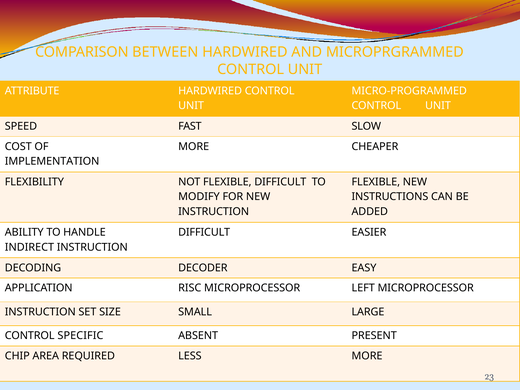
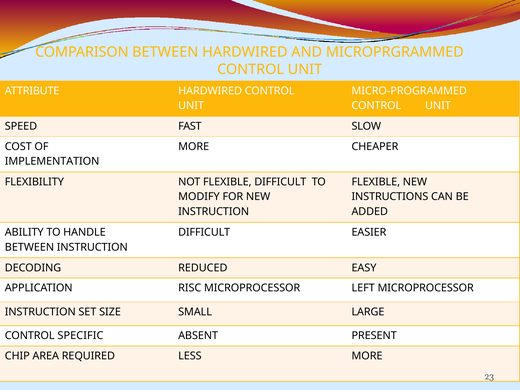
INDIRECT: INDIRECT -> BETWEEN (29, 247)
DECODER: DECODER -> REDUCED (203, 268)
